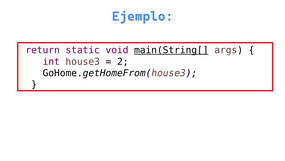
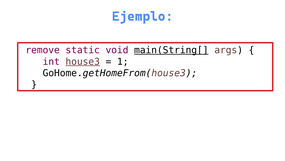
return: return -> remove (43, 50)
house3 underline: none -> present (83, 61)
2: 2 -> 1 (123, 61)
